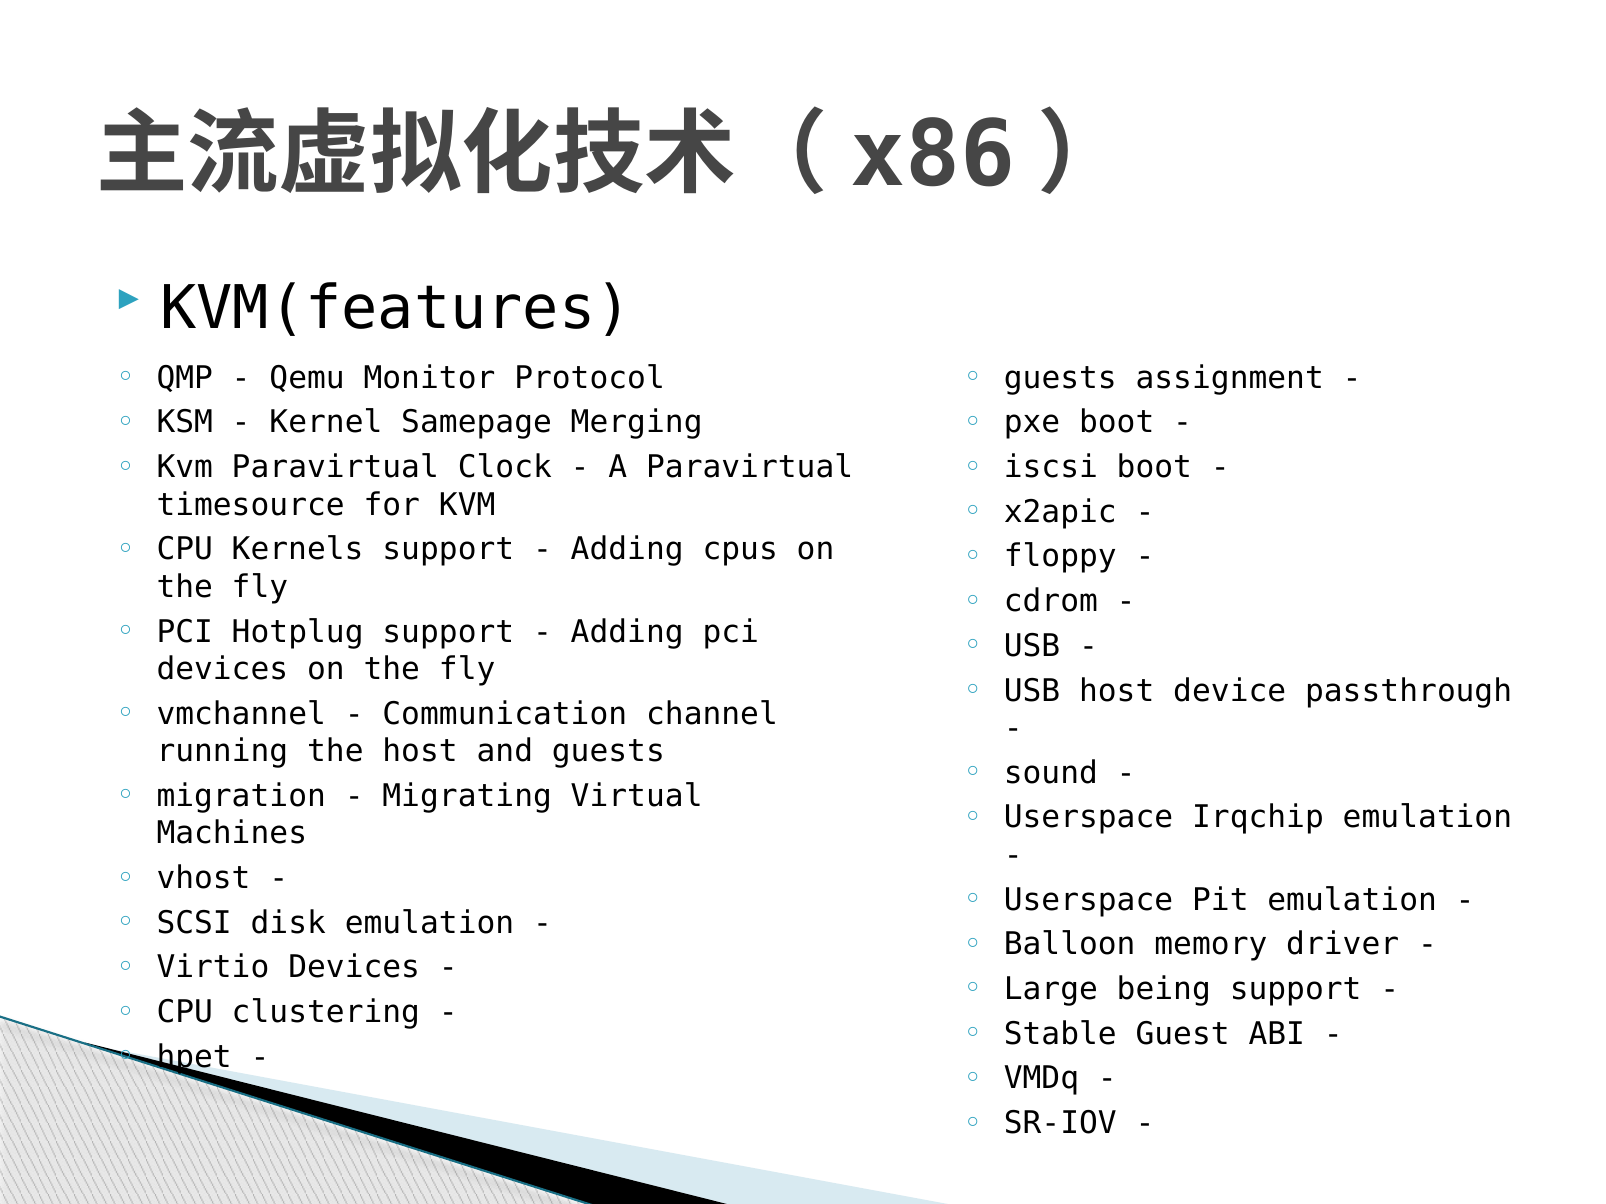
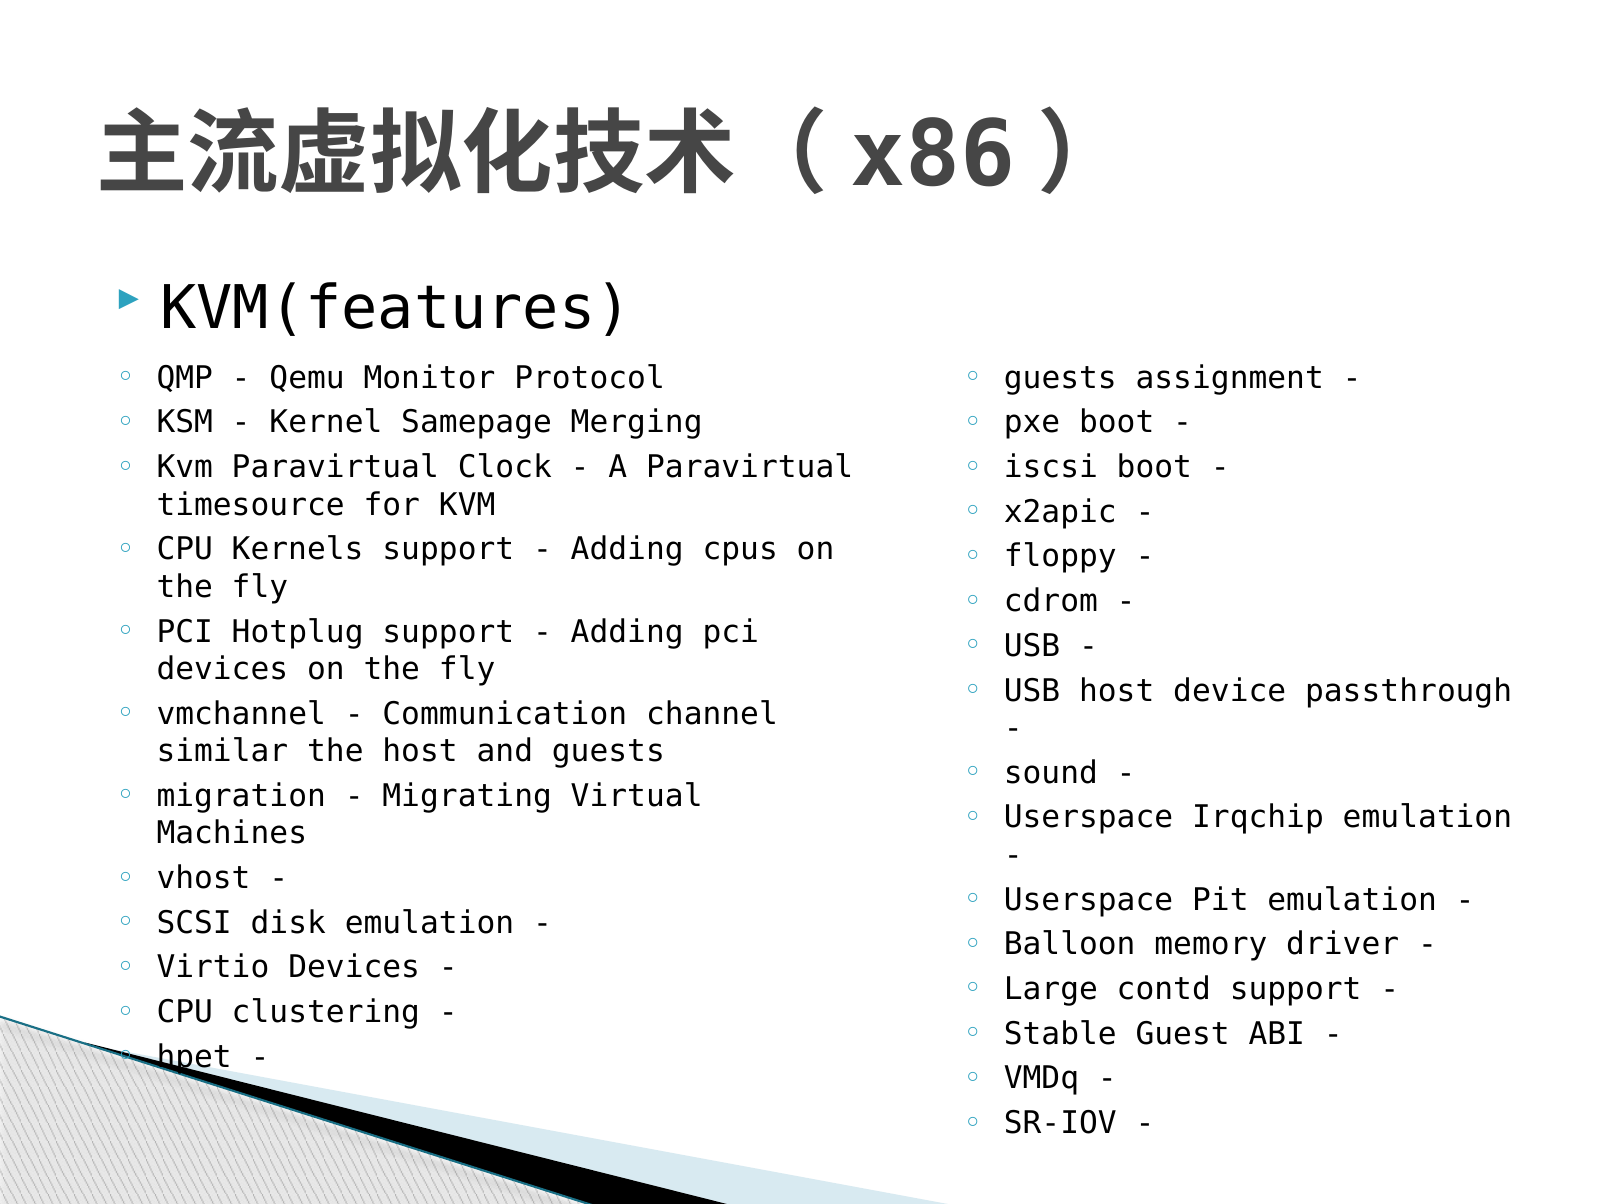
running: running -> similar (222, 752)
being: being -> contd (1164, 990)
